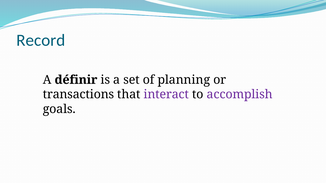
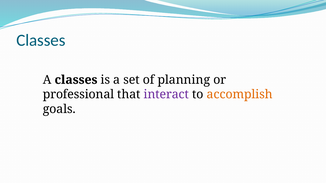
Record: Record -> Classes (41, 40)
A définir: définir -> classes (76, 80)
transactions: transactions -> professional (78, 95)
accomplish colour: purple -> orange (240, 95)
